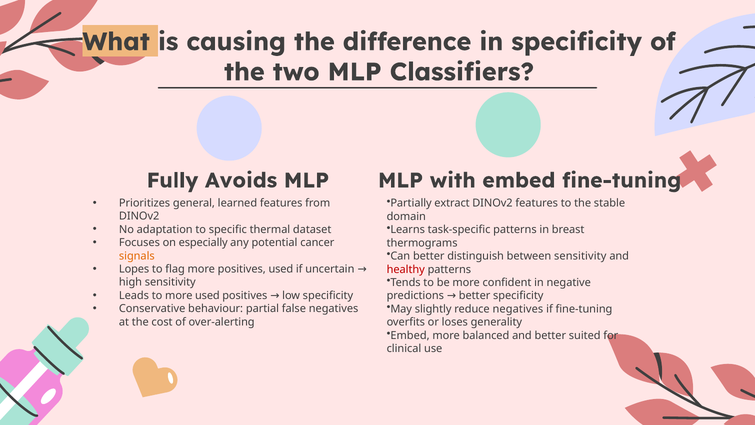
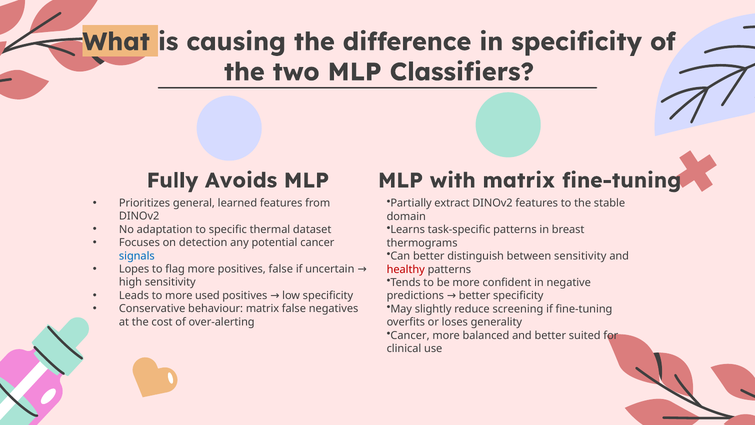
with embed: embed -> matrix (519, 180)
especially: especially -> detection (203, 243)
signals colour: orange -> blue (137, 256)
positives used: used -> false (281, 269)
behaviour partial: partial -> matrix (262, 309)
reduce negatives: negatives -> screening (518, 309)
Embed: Embed -> Cancer (410, 335)
